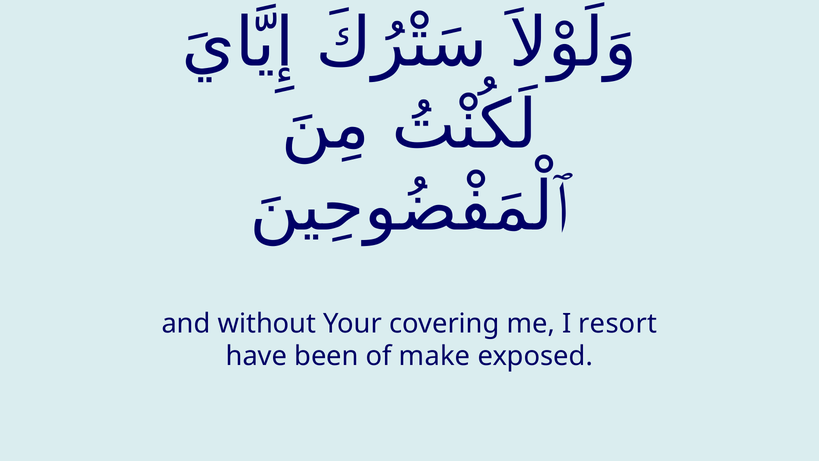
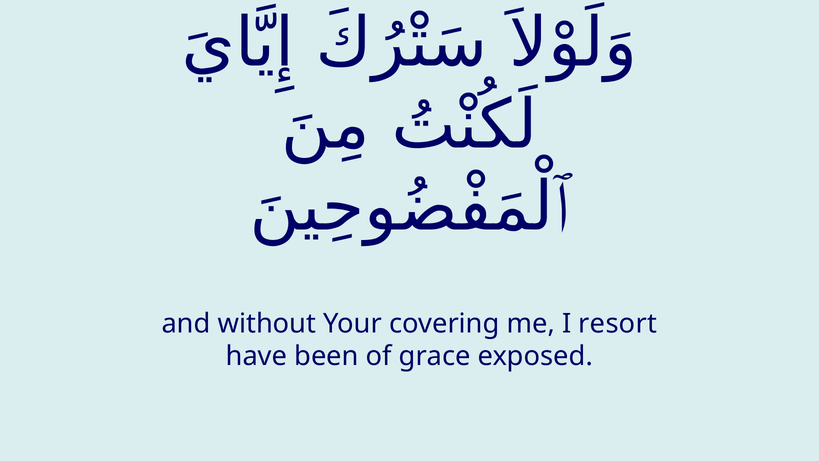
make: make -> grace (435, 356)
